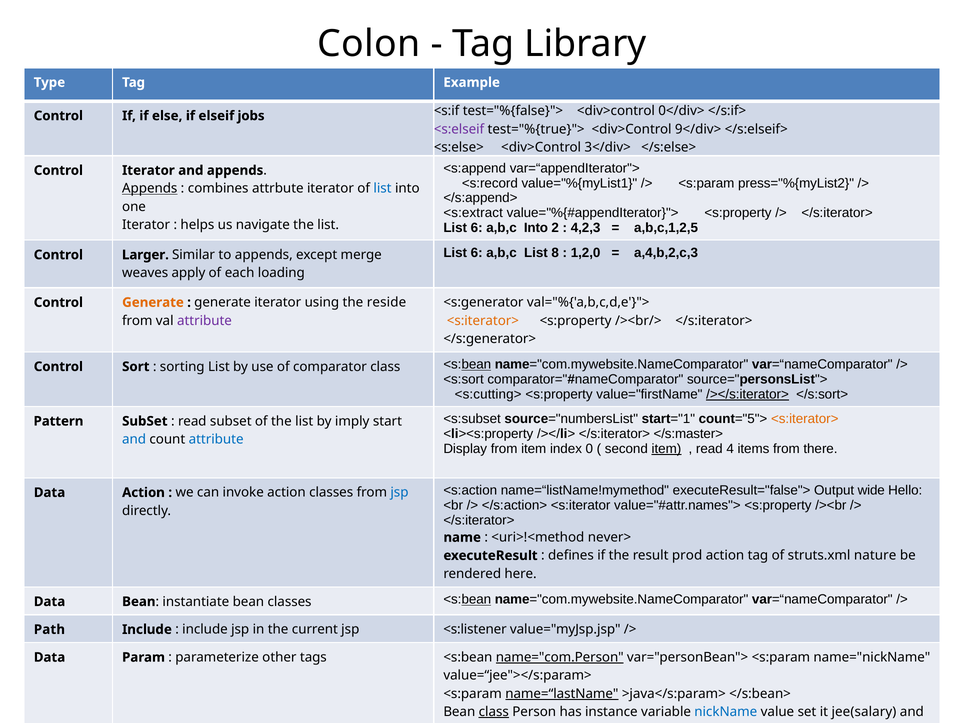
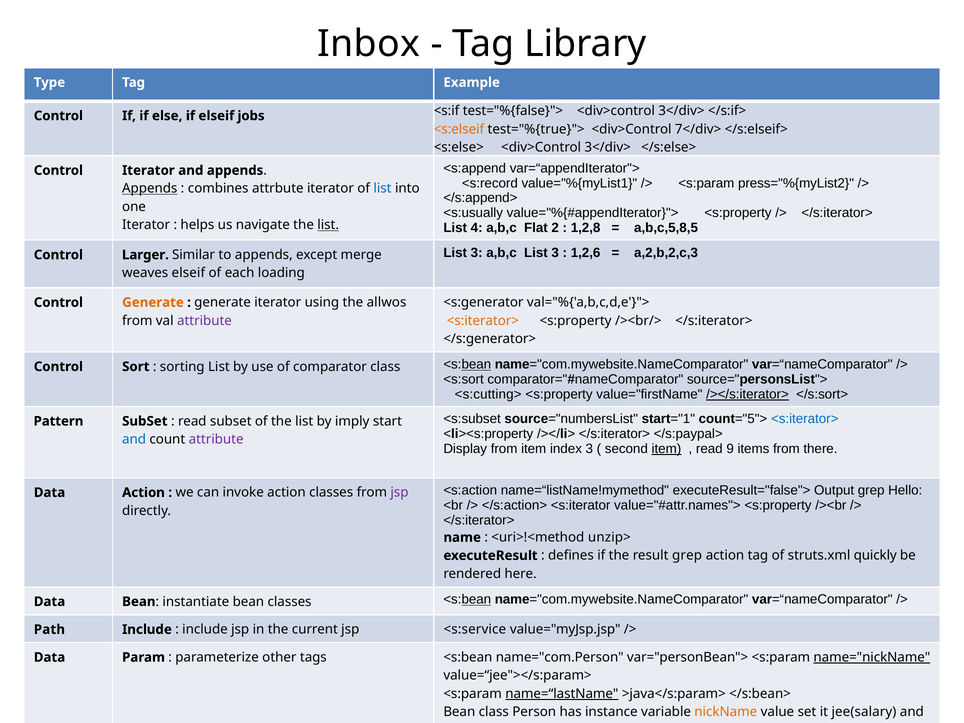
Colon: Colon -> Inbox (369, 44)
test="%{false}"> <div>control 0</div>: 0</div> -> 3</div> (681, 111)
<s:elseif colour: purple -> orange (459, 129)
9</div>: 9</div> -> 7</div> (698, 129)
<s:extract: <s:extract -> <s:usually (473, 213)
list underline: none -> present (328, 225)
6: 6 -> 4 (477, 228)
a,b,c Into: Into -> Flat (536, 228)
4,2,3: 4,2,3 -> 1,2,8 (586, 228)
a,b,c,1,2,5: a,b,c,1,2,5 -> a,b,c,5,8,5 (666, 228)
6: 6 -> 3 (477, 253)
a,b,c List 8: 8 -> 3 (555, 253)
1,2,0: 1,2,0 -> 1,2,6 (586, 253)
a,4,b,2,c,3: a,4,b,2,c,3 -> a,2,b,2,c,3 (666, 253)
weaves apply: apply -> elseif (188, 273)
reside: reside -> allwos (387, 302)
<s:iterator> colour: orange -> blue (805, 419)
</s:master>: </s:master> -> </s:paypal> (688, 434)
attribute colour: blue -> purple (216, 439)
index 0: 0 -> 3 (589, 449)
4: 4 -> 9 (730, 449)
Output wide: wide -> grep (871, 490)
jsp colour: blue -> purple (399, 493)
never>: never> -> unzip> (609, 537)
result prod: prod -> grep (687, 556)
nature: nature -> quickly (875, 556)
<s:listener: <s:listener -> <s:service (475, 629)
name="com.Person underline: present -> none (560, 657)
name="nickName underline: none -> present (872, 657)
class underline: present -> none (494, 712)
nickName colour: blue -> orange (726, 712)
